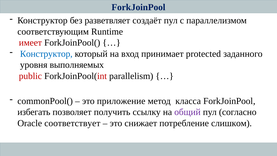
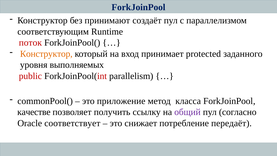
разветвляет: разветвляет -> принимают (107, 20)
имеет: имеет -> поток (30, 43)
Конструктор colour: blue -> orange (46, 54)
избегать: избегать -> качестве (34, 112)
слишком: слишком -> передаёт (231, 123)
